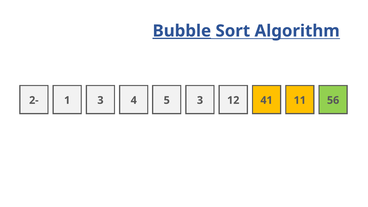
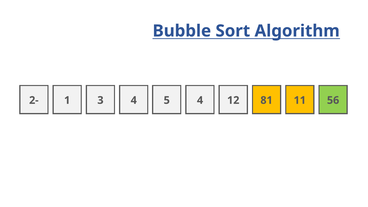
Bubble underline: present -> none (182, 31)
5 3: 3 -> 4 (200, 100)
41: 41 -> 81 (267, 100)
